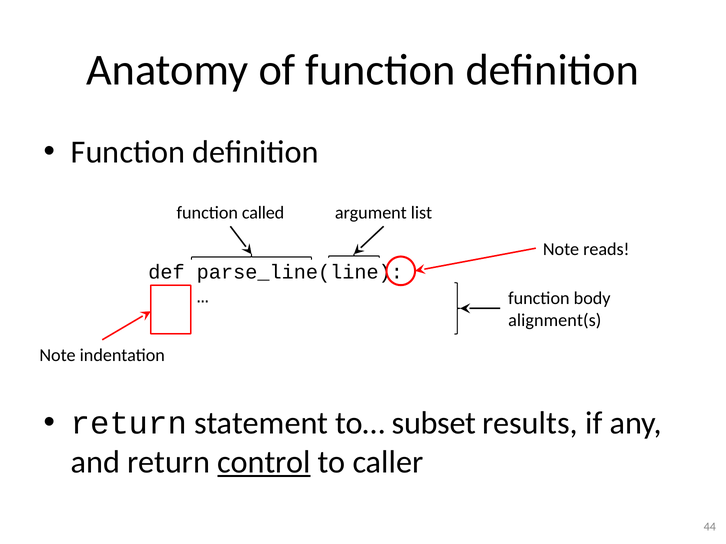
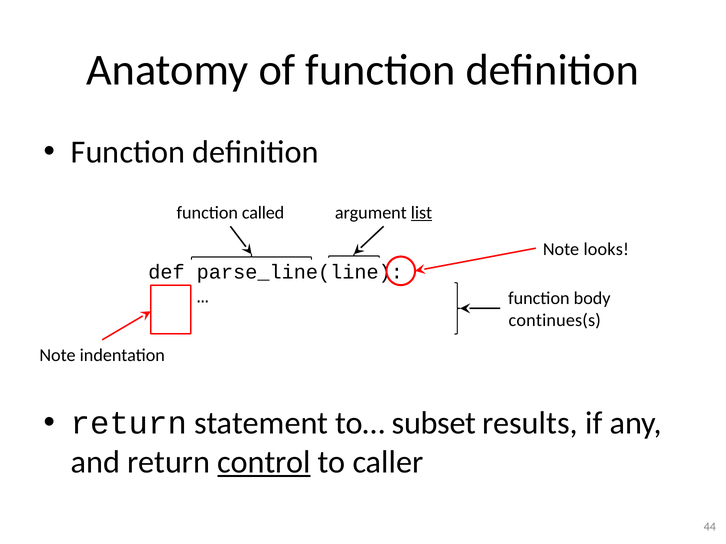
list underline: none -> present (421, 213)
reads: reads -> looks (606, 250)
alignment(s: alignment(s -> continues(s (555, 320)
